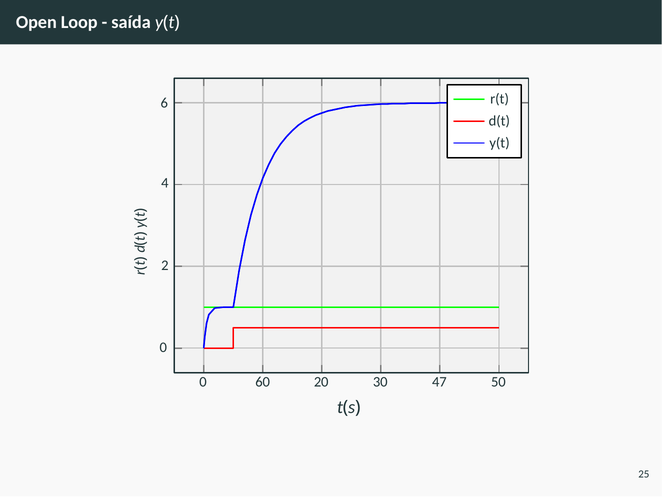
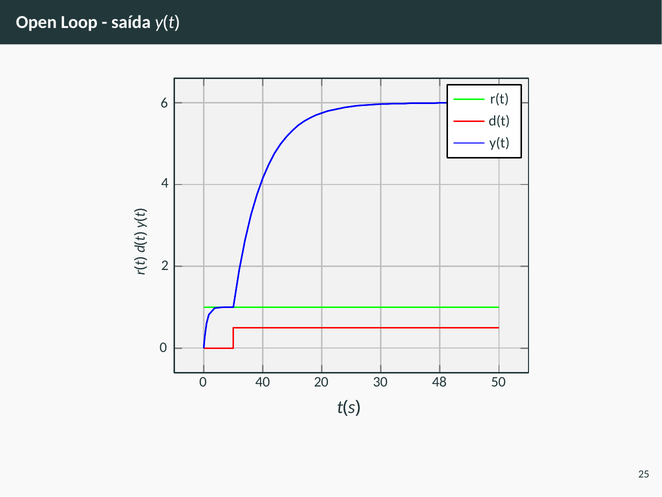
60: 60 -> 40 (263, 382)
47: 47 -> 48 (439, 382)
